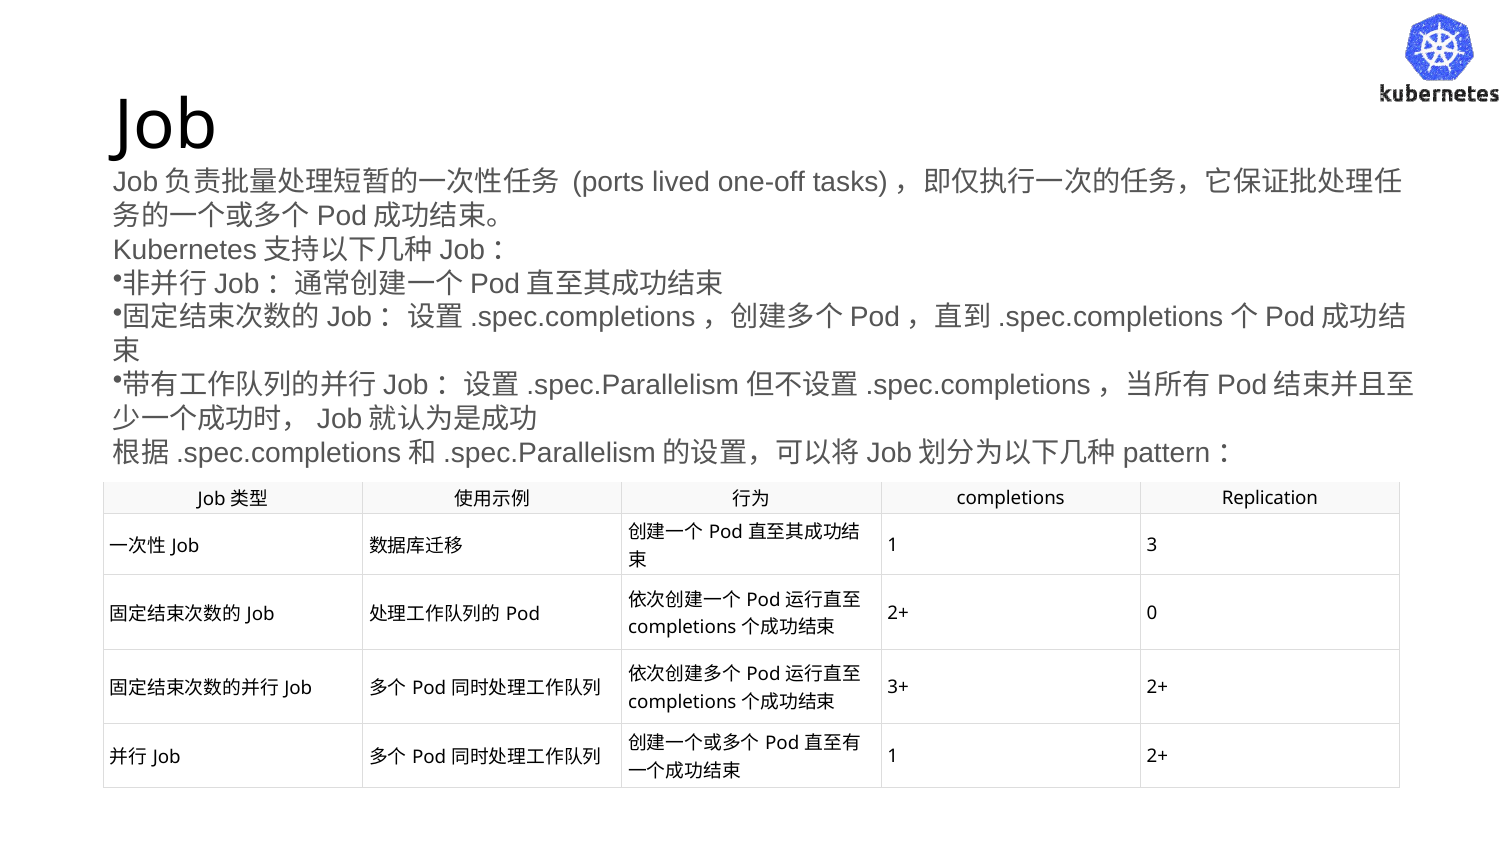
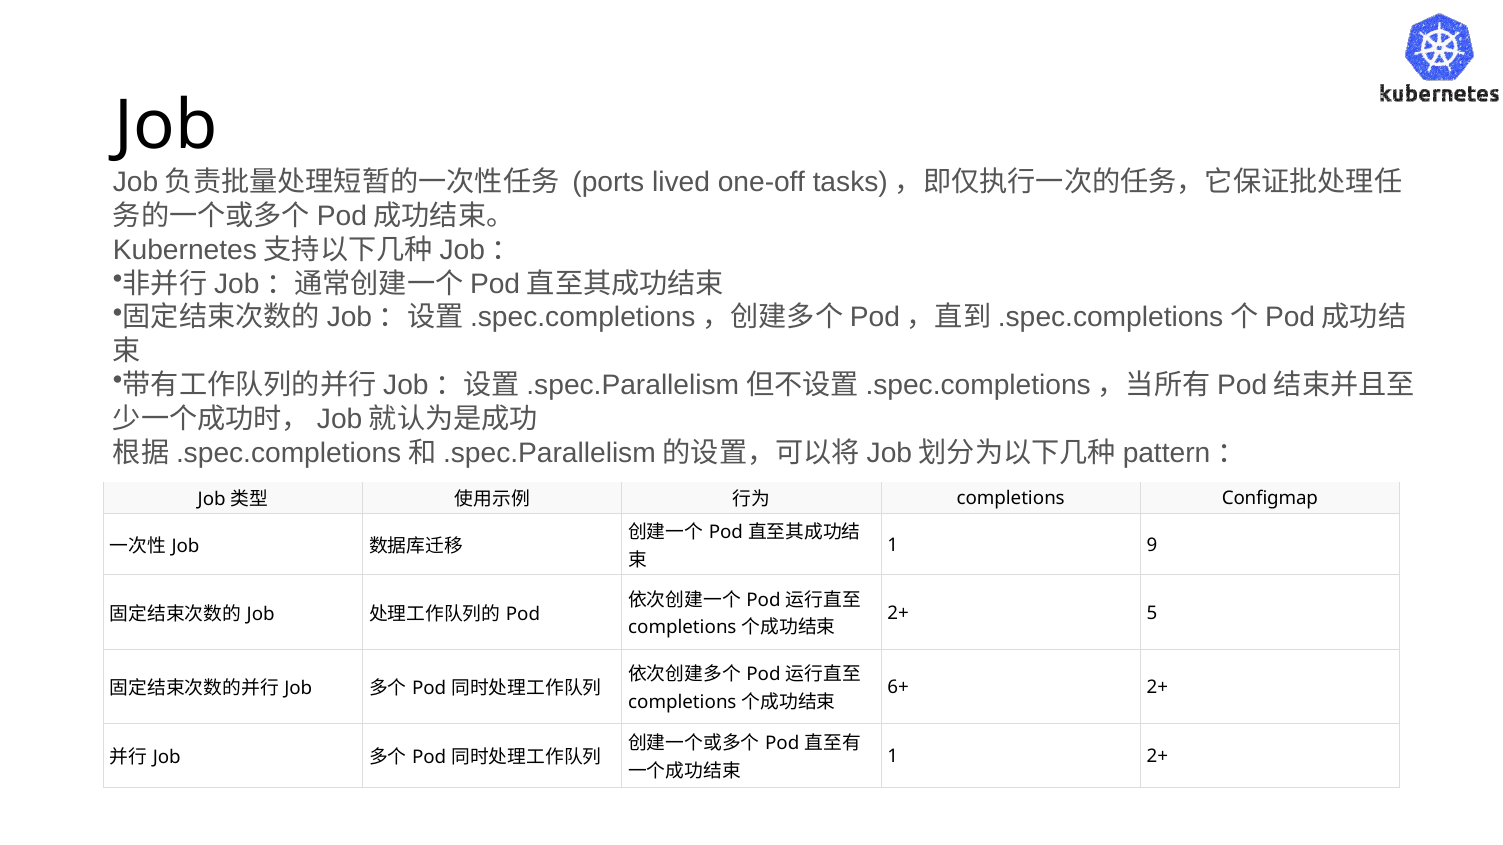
Replication: Replication -> Configmap (1270, 498)
3: 3 -> 9 (1152, 546)
0: 0 -> 5 (1152, 613)
3+: 3+ -> 6+ (898, 688)
